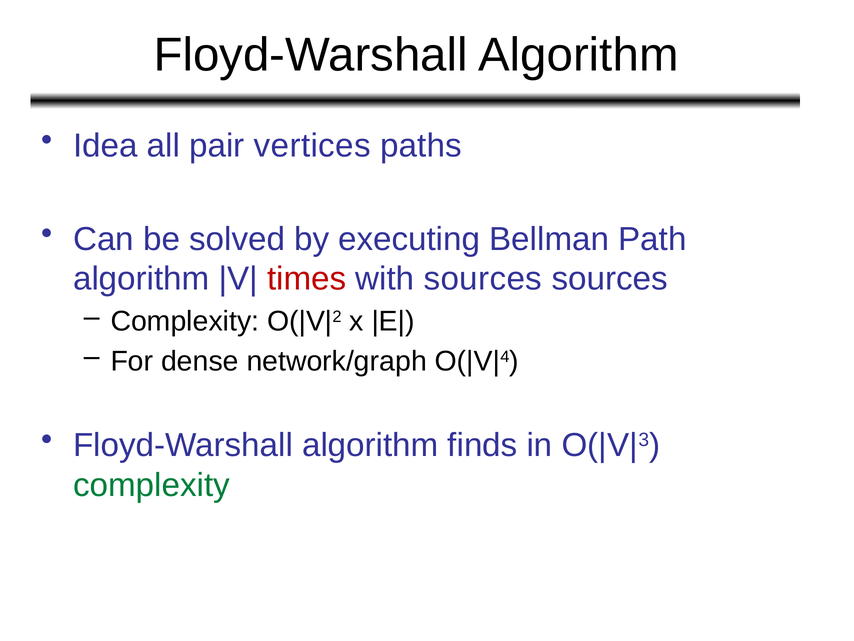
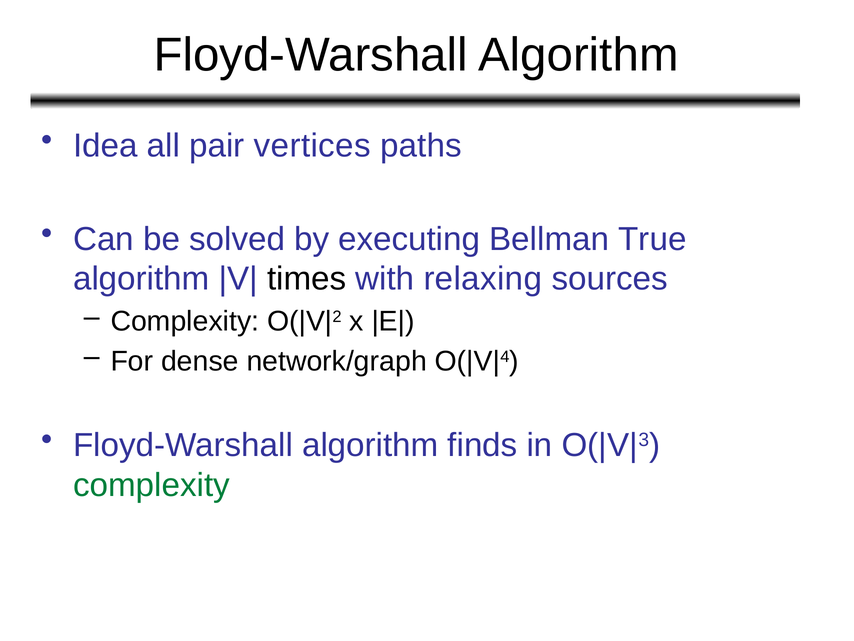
Path: Path -> True (652, 239)
times colour: red -> black (307, 279)
with sources: sources -> relaxing (483, 279)
